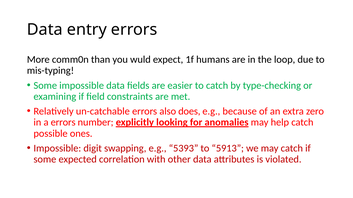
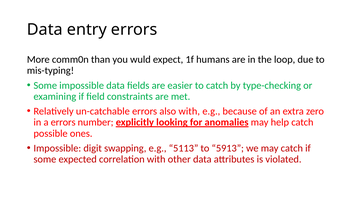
also does: does -> with (189, 112)
5393: 5393 -> 5113 (184, 149)
